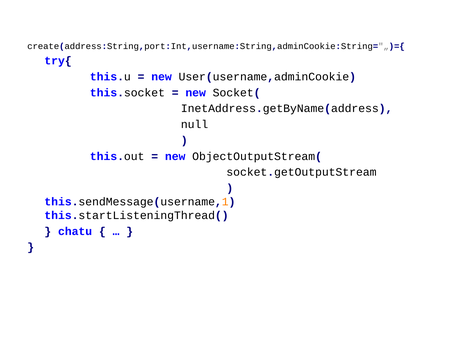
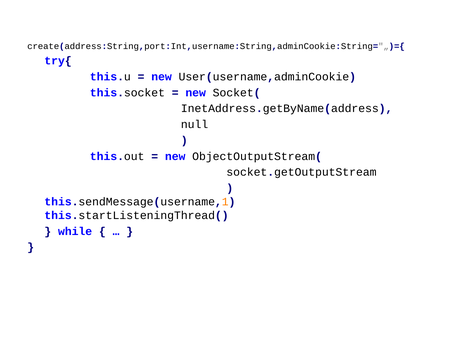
chatu: chatu -> while (75, 231)
